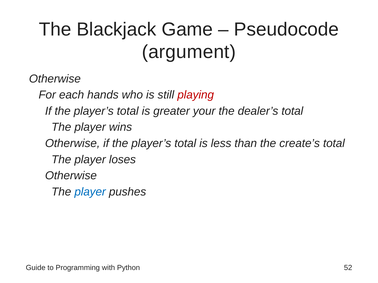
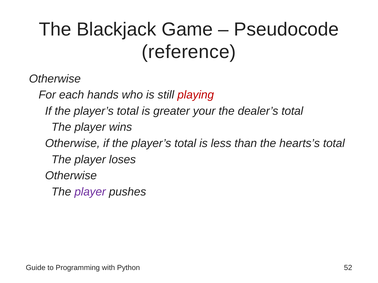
argument: argument -> reference (189, 52)
create’s: create’s -> hearts’s (300, 144)
player colour: blue -> purple (90, 192)
